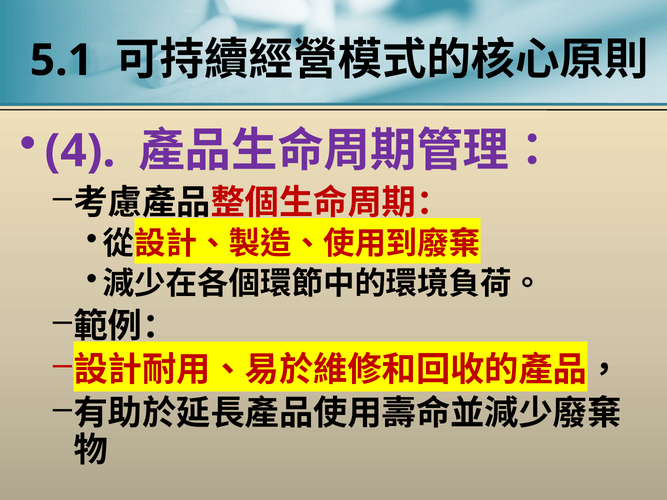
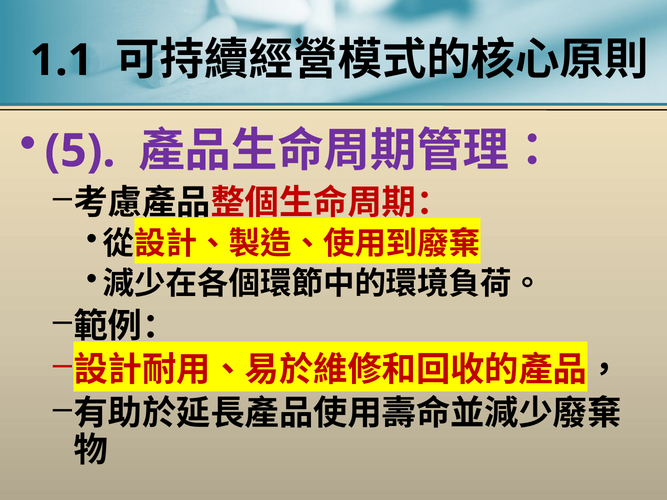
5.1: 5.1 -> 1.1 (61, 60)
4: 4 -> 5 (80, 151)
